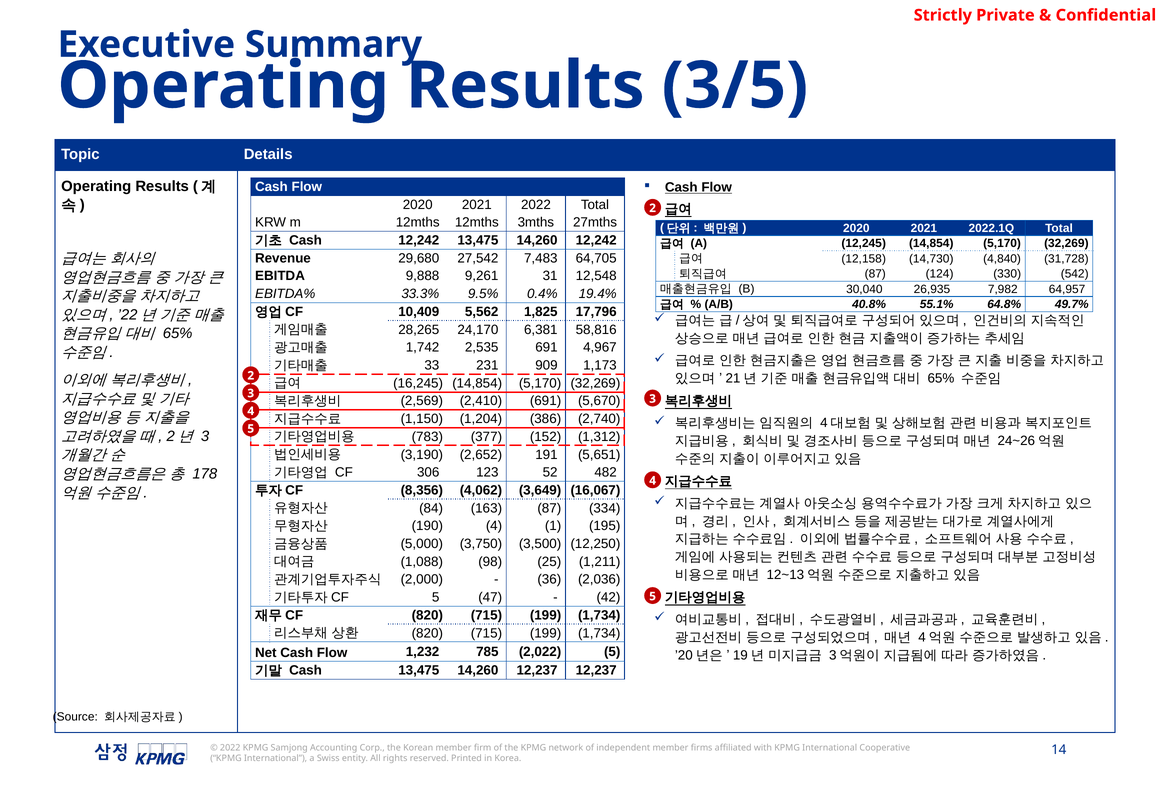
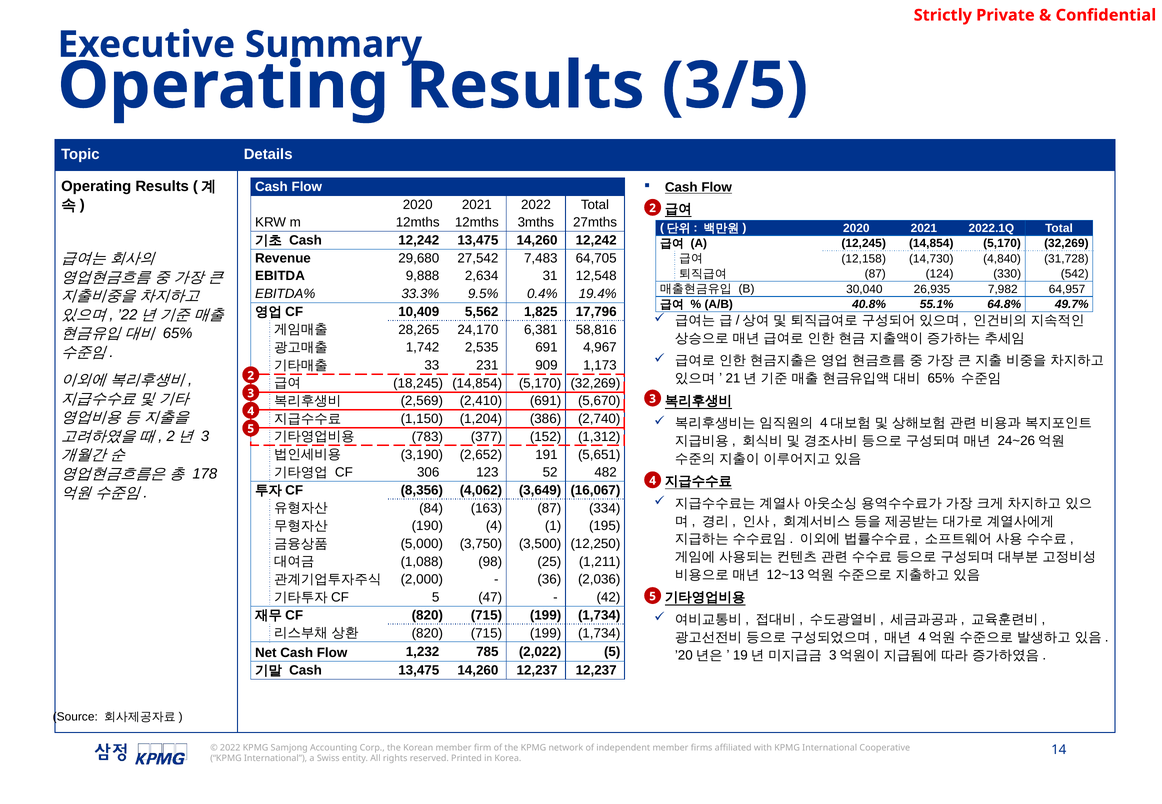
9,261: 9,261 -> 2,634 (482, 276)
16,245: 16,245 -> 18,245 (418, 383)
